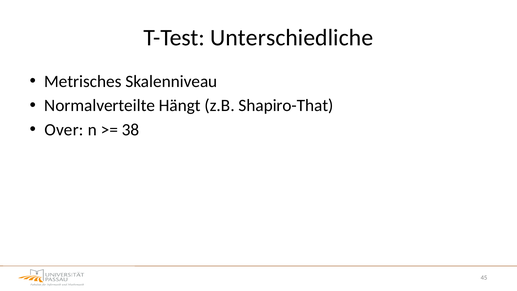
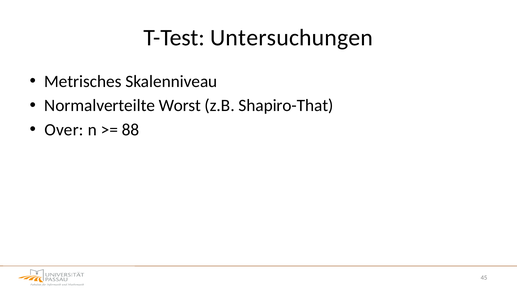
Unterschiedliche: Unterschiedliche -> Untersuchungen (292, 38)
Hängt: Hängt -> Worst (180, 105)
38: 38 -> 88 (131, 130)
